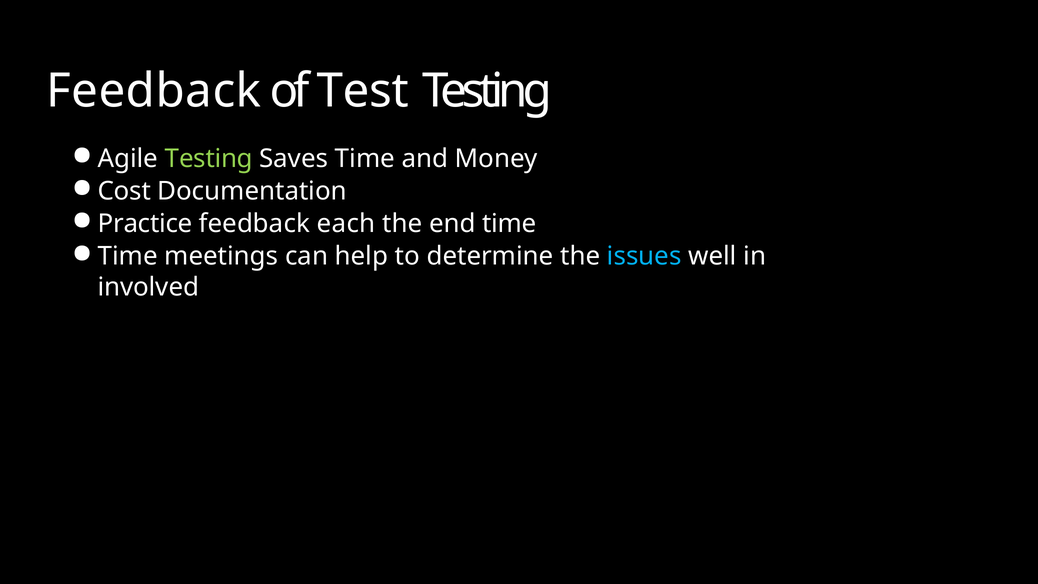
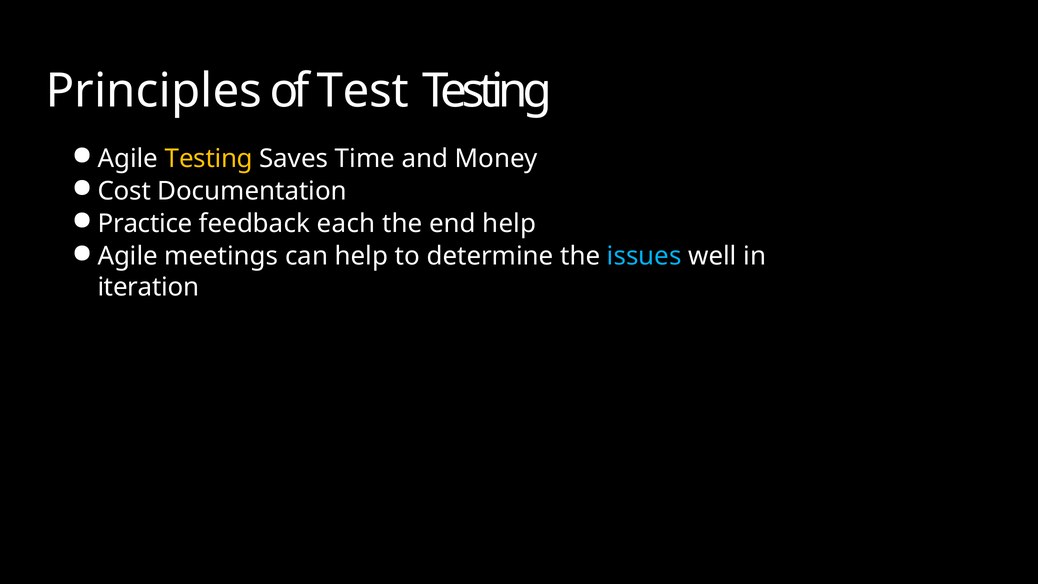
Feedback: Feedback -> Principles (154, 91)
Testing colour: light green -> yellow (209, 158)
end time: time -> help (509, 224)
Time: Time -> Agile (128, 256)
involved: involved -> iteration (148, 287)
